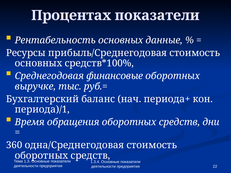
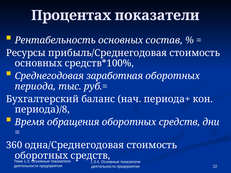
данные: данные -> состав (164, 40)
финансовые: финансовые -> заработная (115, 76)
выручке: выручке -> периода (35, 86)
периода)/1: периода)/1 -> периода)/8 (42, 110)
